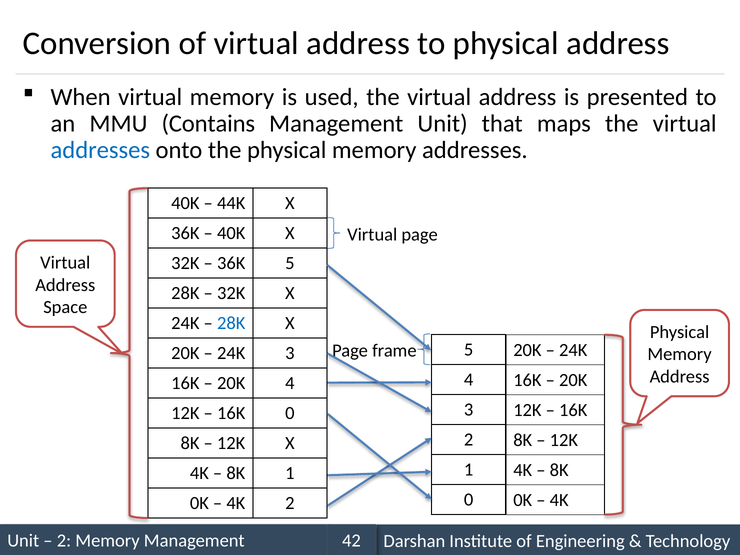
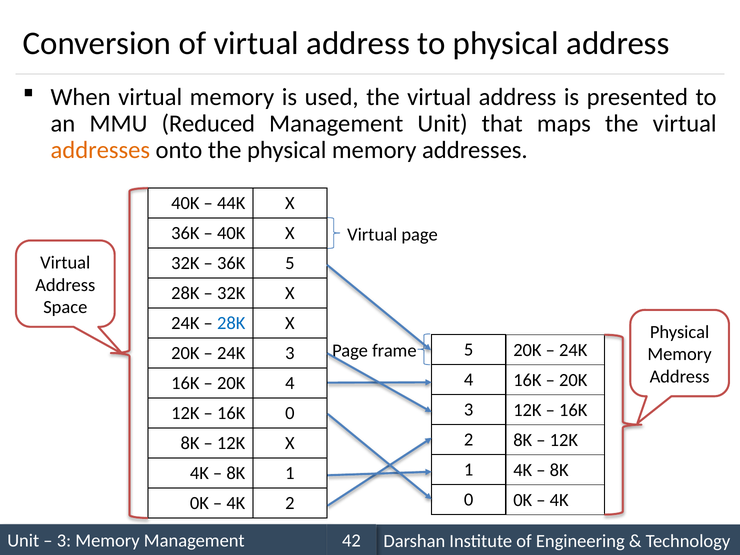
Contains: Contains -> Reduced (208, 124)
addresses colour: blue -> orange (100, 150)
2: 2 -> 3 (64, 541)
